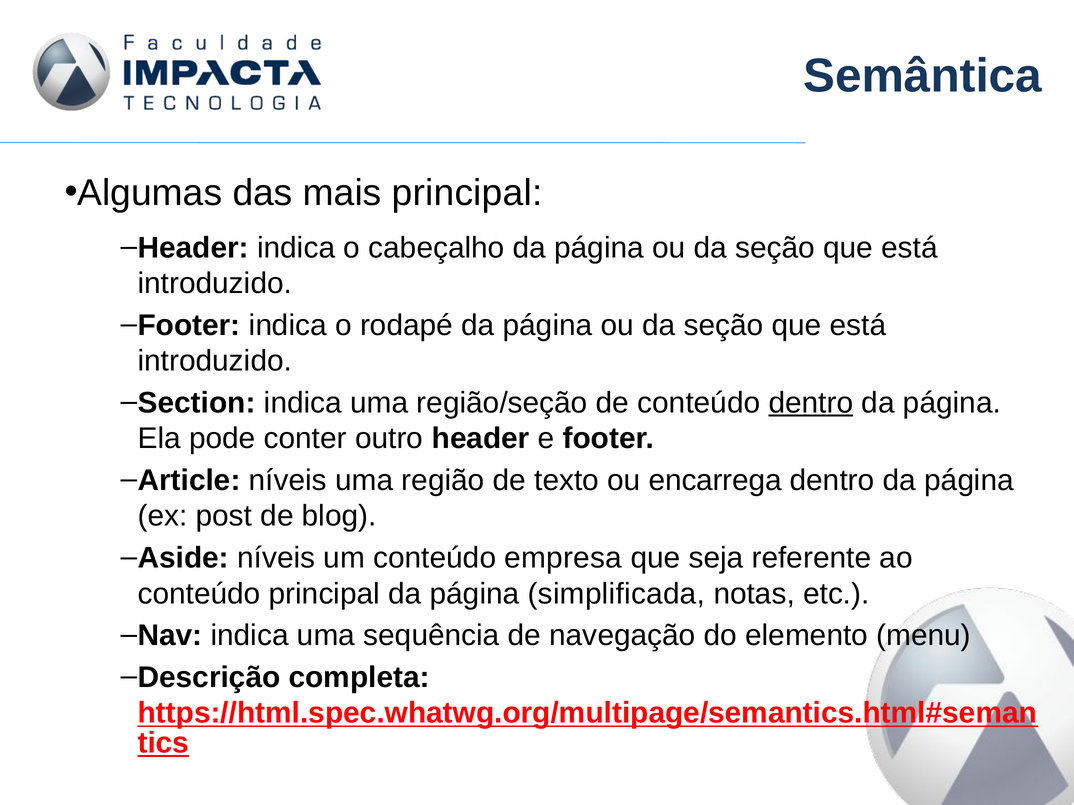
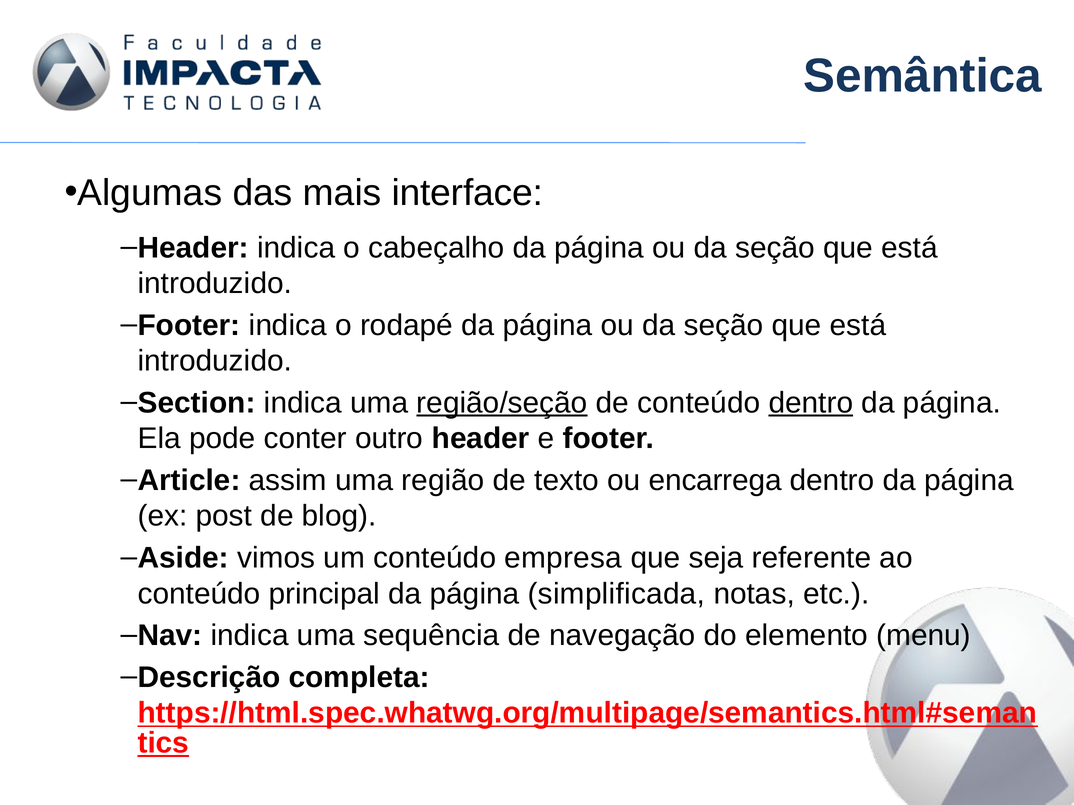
mais principal: principal -> interface (467, 193)
região/seção underline: none -> present (502, 403)
Article níveis: níveis -> assim (288, 481)
Aside níveis: níveis -> vimos (276, 558)
